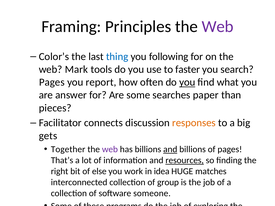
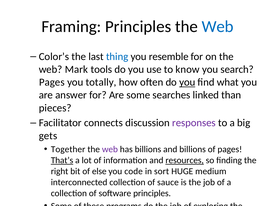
Web colour: purple -> blue (218, 27)
following: following -> resemble (169, 57)
faster: faster -> know (188, 70)
report: report -> totally (101, 82)
paper: paper -> linked (206, 95)
responses colour: orange -> purple (194, 123)
and underline: present -> none (170, 150)
That’s underline: none -> present (62, 161)
work: work -> code (134, 172)
idea: idea -> sort (162, 172)
matches: matches -> medium (211, 172)
group: group -> sauce (168, 183)
software someone: someone -> principles (152, 194)
